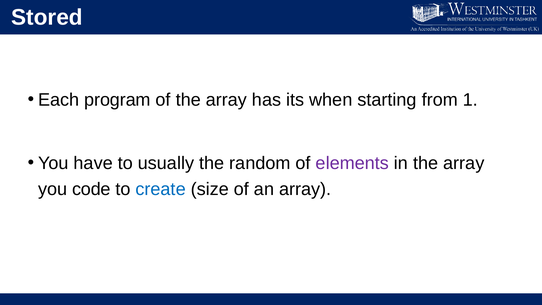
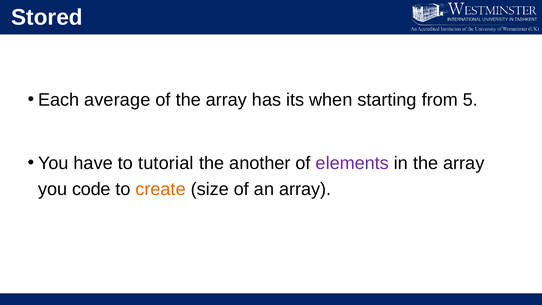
program: program -> average (117, 100)
1: 1 -> 5 (470, 100)
usually: usually -> tutorial (166, 163)
random: random -> another (260, 163)
create colour: blue -> orange (161, 189)
